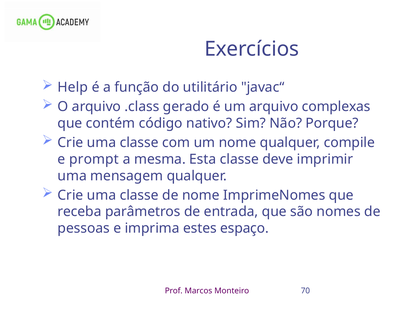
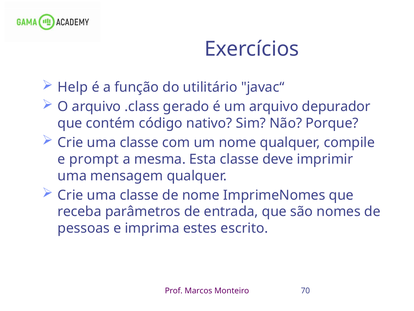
complexas: complexas -> depurador (336, 107)
espaço: espaço -> escrito (244, 228)
